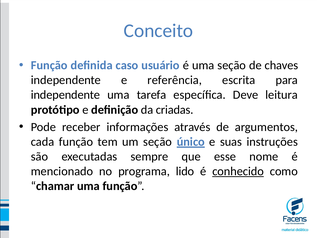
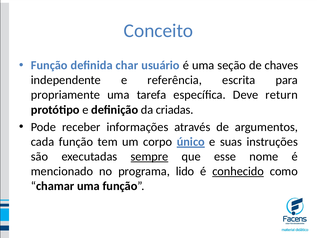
caso: caso -> char (127, 65)
independente: independente -> propriamente (65, 95)
leitura: leitura -> return (282, 95)
um seção: seção -> corpo (158, 142)
sempre underline: none -> present (149, 156)
